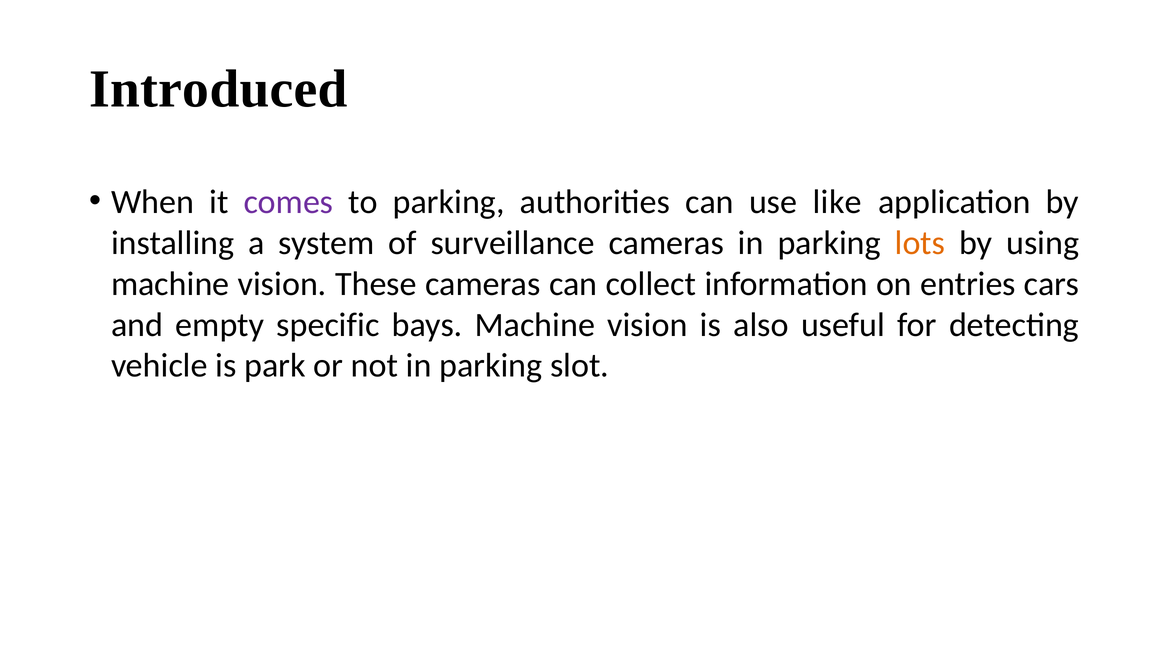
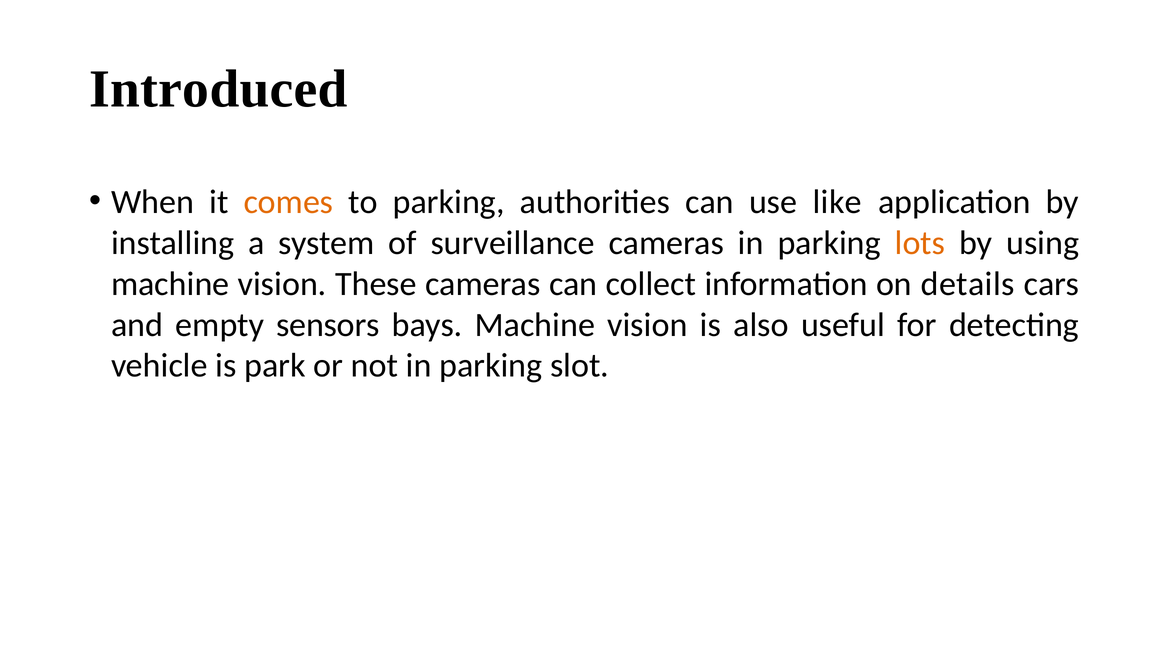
comes colour: purple -> orange (288, 202)
entries: entries -> details (968, 284)
specific: specific -> sensors (328, 325)
